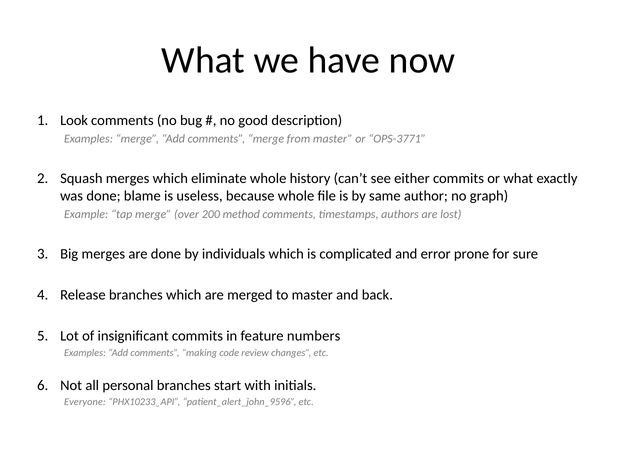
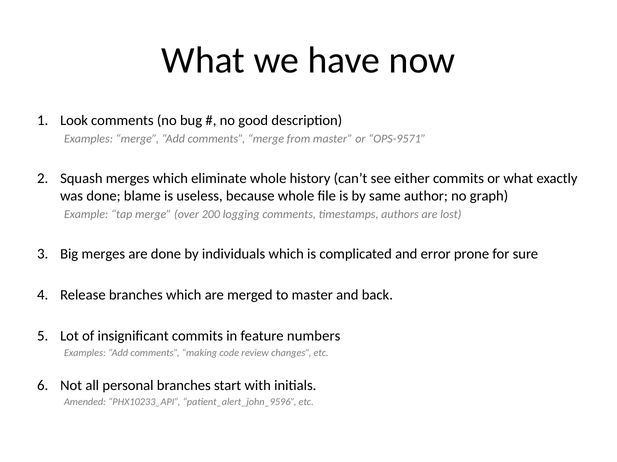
OPS-3771: OPS-3771 -> OPS-9571 (397, 139)
method: method -> logging (241, 214)
Everyone: Everyone -> Amended (85, 403)
